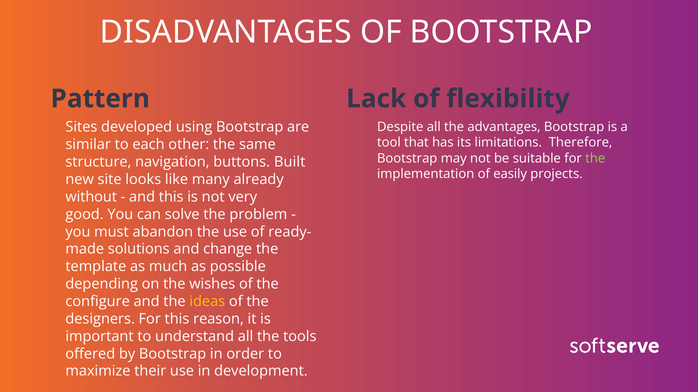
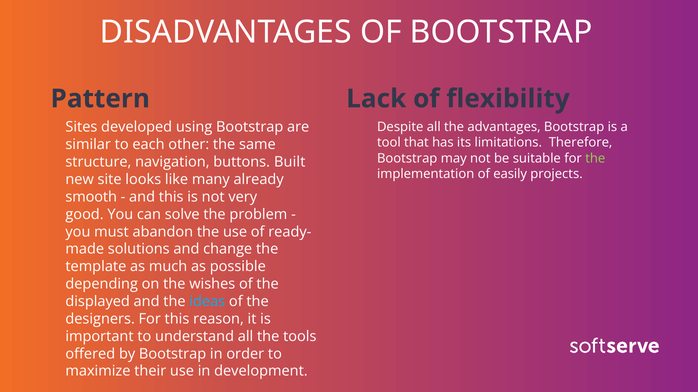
without: without -> smooth (91, 197)
configure: configure -> displayed (98, 302)
ideas colour: yellow -> light blue (207, 302)
